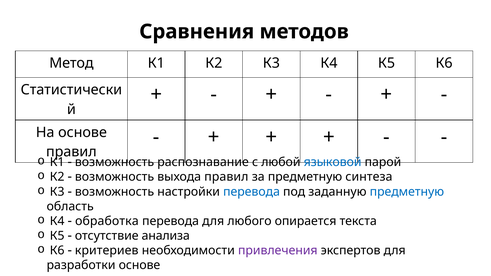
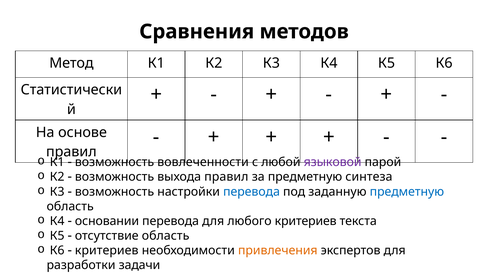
распознавание: распознавание -> вовлеченности (203, 162)
языковой colour: blue -> purple (333, 162)
обработка: обработка -> основании (107, 221)
любого опирается: опирается -> критериев (306, 221)
отсутствие анализа: анализа -> область (166, 236)
привлечения colour: purple -> orange (278, 251)
разработки основе: основе -> задачи (139, 265)
